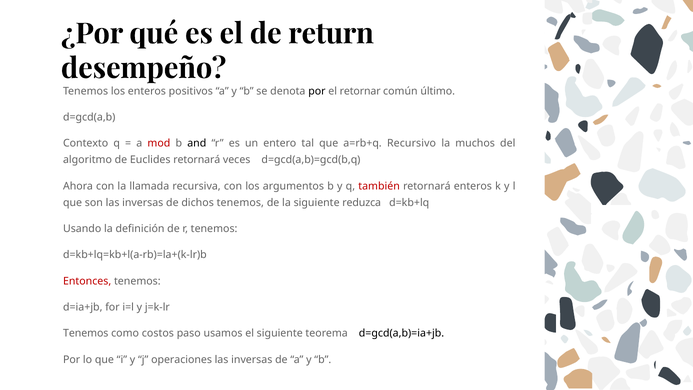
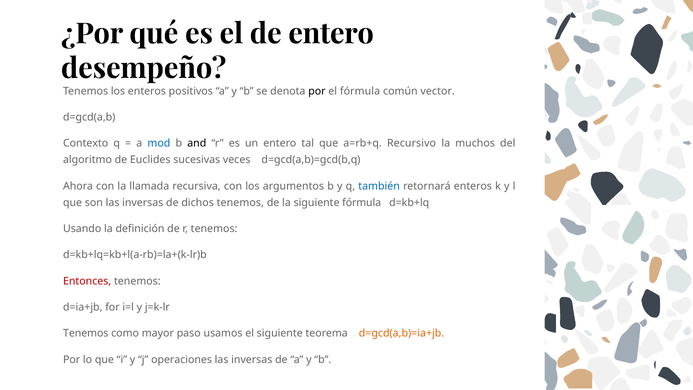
de return: return -> entero (331, 34)
el retornar: retornar -> fórmula (360, 91)
último: último -> vector (438, 91)
mod colour: red -> blue (159, 143)
Euclides retornará: retornará -> sucesivas (197, 160)
también colour: red -> blue (379, 186)
siguiente reduzca: reduzca -> fórmula (362, 203)
costos: costos -> mayor (158, 333)
d=gcd(a,b)=ia+jb colour: black -> orange (401, 333)
